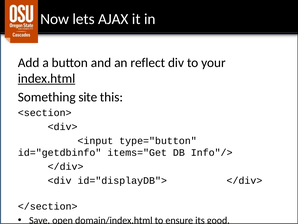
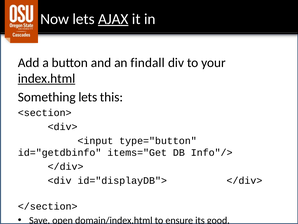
AJAX underline: none -> present (113, 19)
reflect: reflect -> findall (148, 63)
Something site: site -> lets (88, 97)
